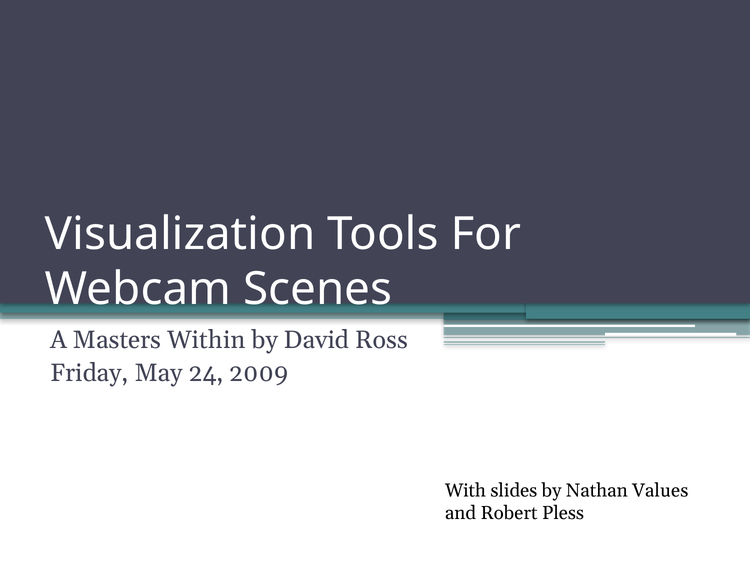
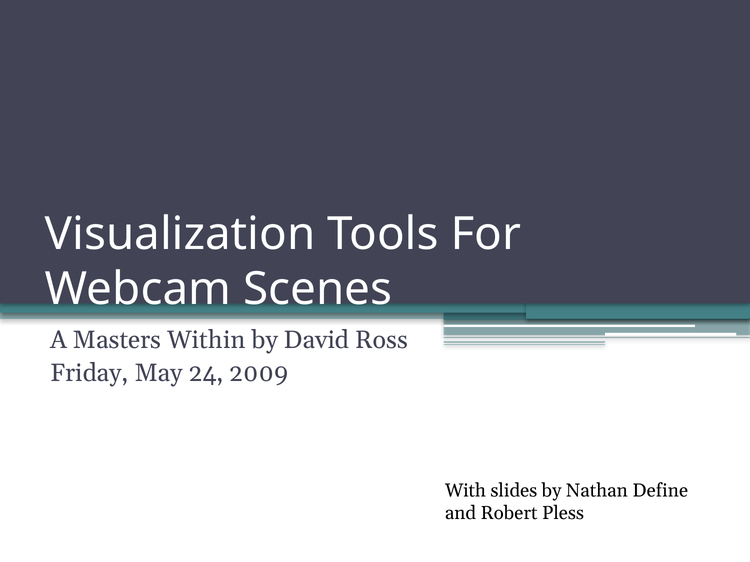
Values: Values -> Define (660, 491)
